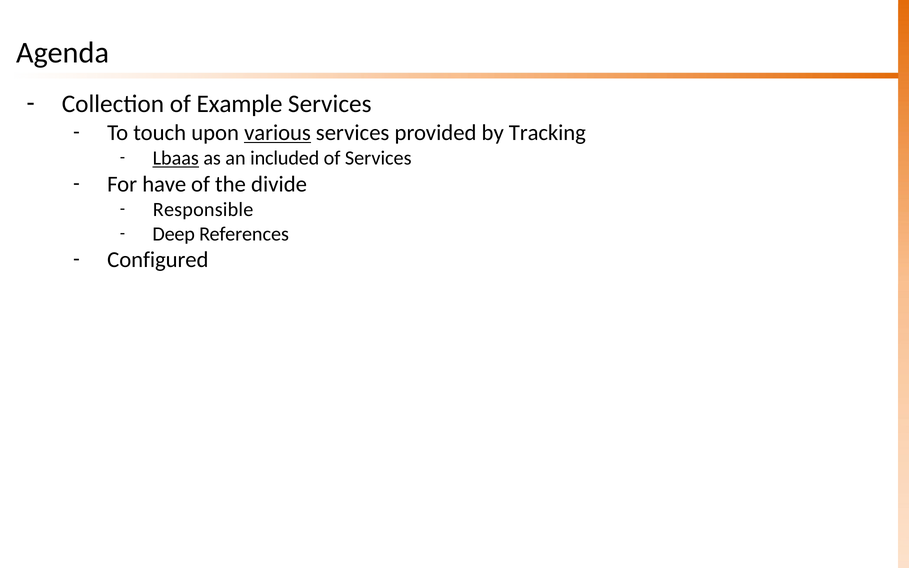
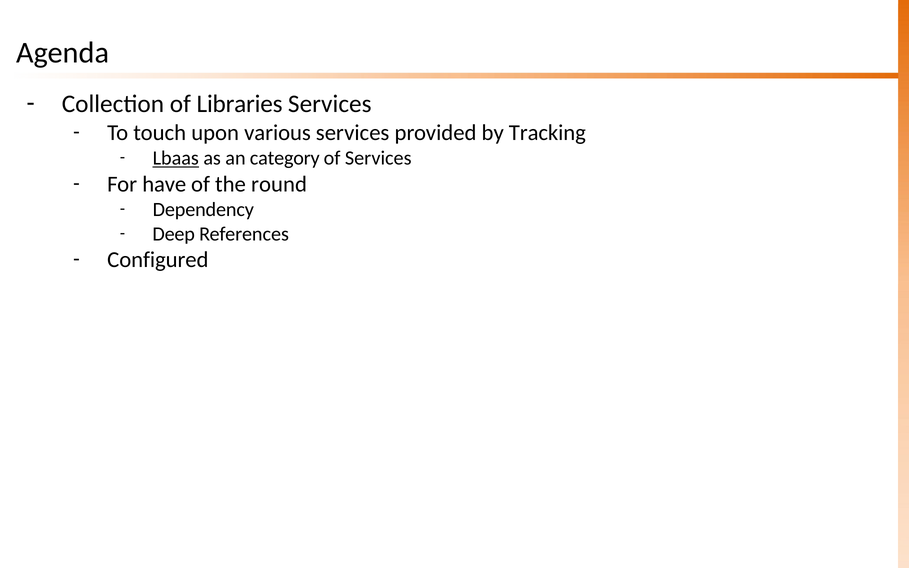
Example: Example -> Libraries (240, 104)
various underline: present -> none (278, 133)
included: included -> category (285, 158)
divide: divide -> round (279, 184)
Responsible: Responsible -> Dependency (203, 210)
